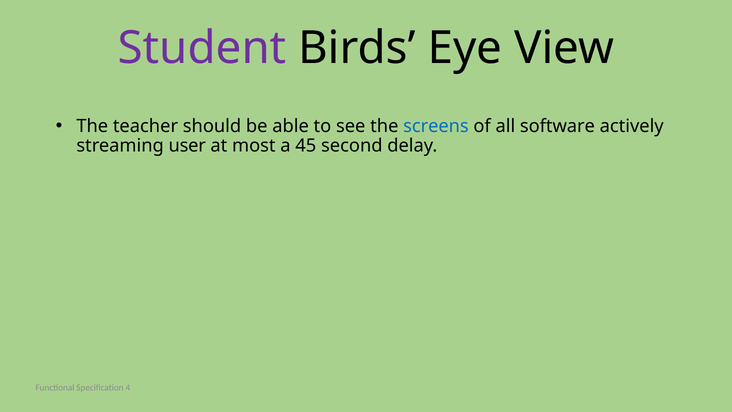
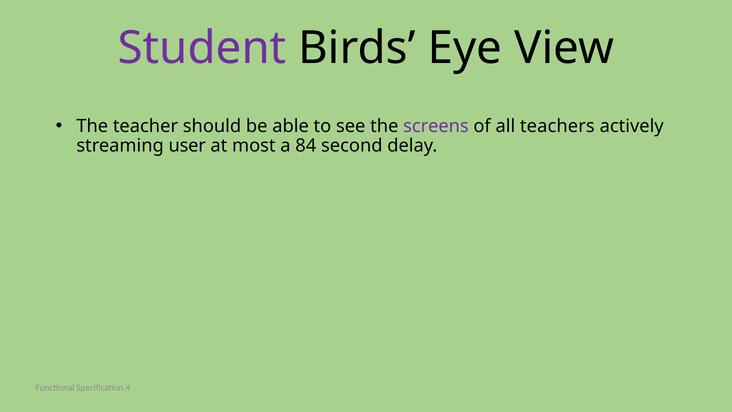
screens colour: blue -> purple (436, 126)
software: software -> teachers (557, 126)
45: 45 -> 84 (306, 146)
